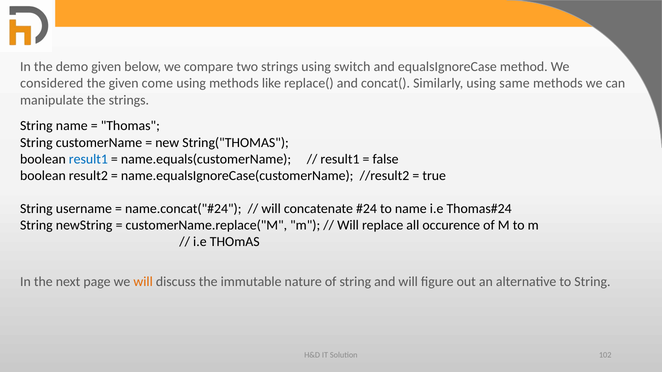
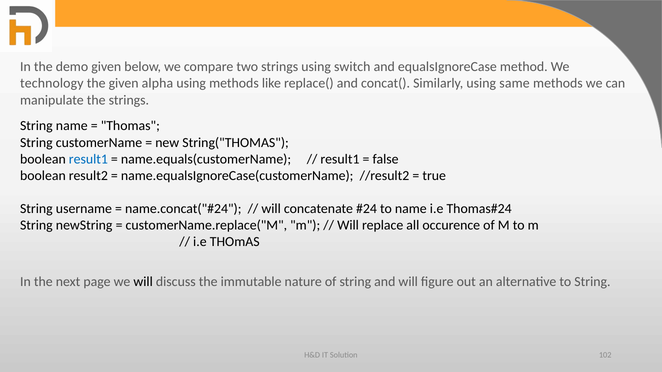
considered: considered -> technology (52, 84)
come: come -> alpha (157, 84)
will colour: orange -> black (143, 282)
